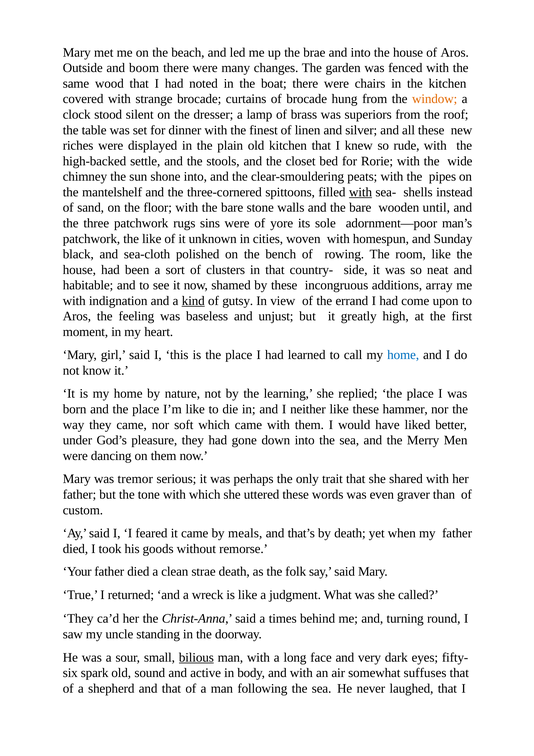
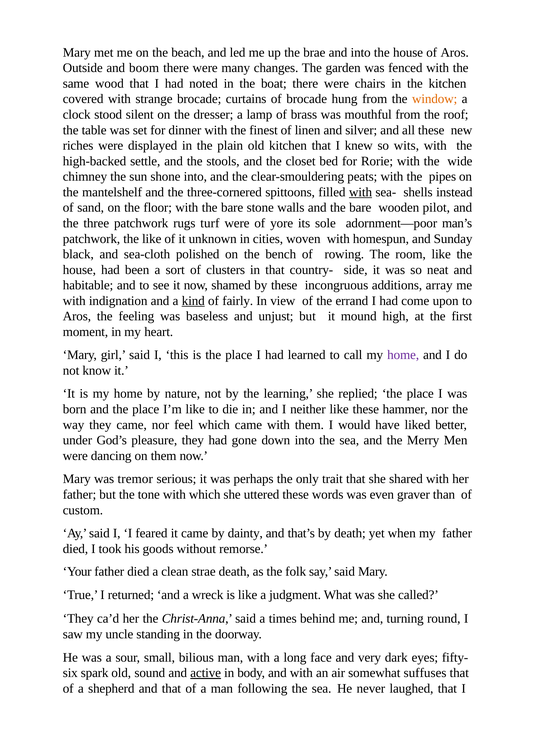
superiors: superiors -> mouthful (368, 114)
rude: rude -> wits (406, 146)
until: until -> pilot (436, 208)
sins: sins -> turf (210, 223)
gutsy: gutsy -> fairly (238, 301)
greatly: greatly -> mound (359, 316)
home colour: blue -> purple (403, 355)
soft: soft -> feel (184, 425)
meals: meals -> dainty (245, 533)
bilious underline: present -> none (196, 657)
active underline: none -> present (206, 673)
